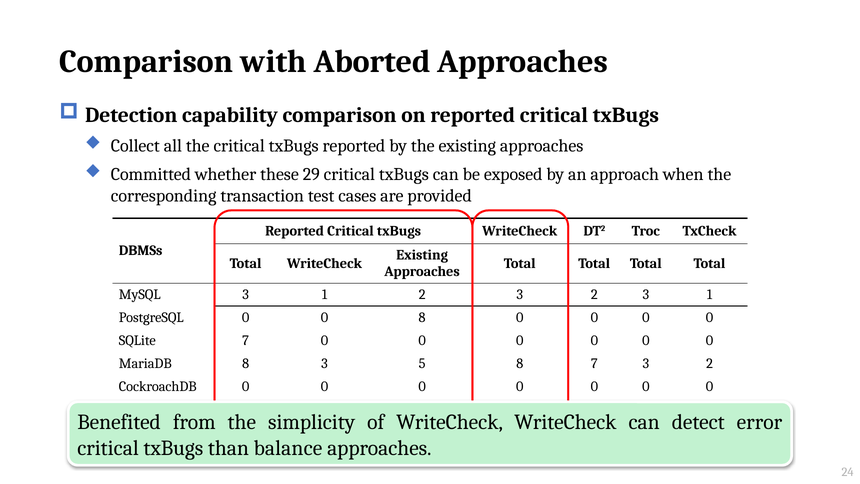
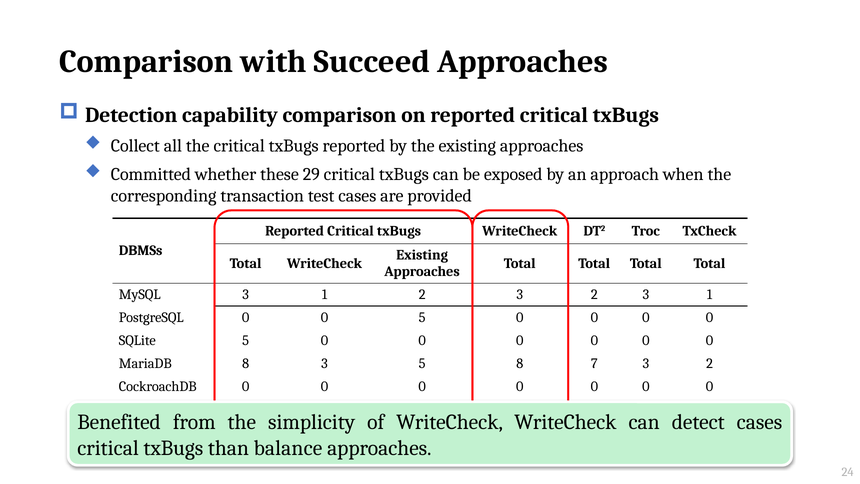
Aborted: Aborted -> Succeed (372, 62)
0 8: 8 -> 5 (422, 317)
SQLite 7: 7 -> 5 (246, 340)
error: error -> cases (759, 422)
